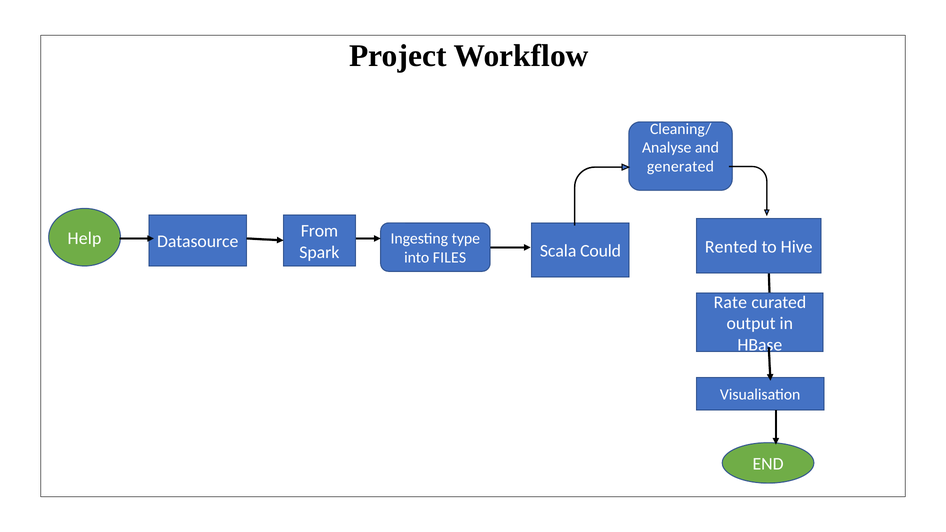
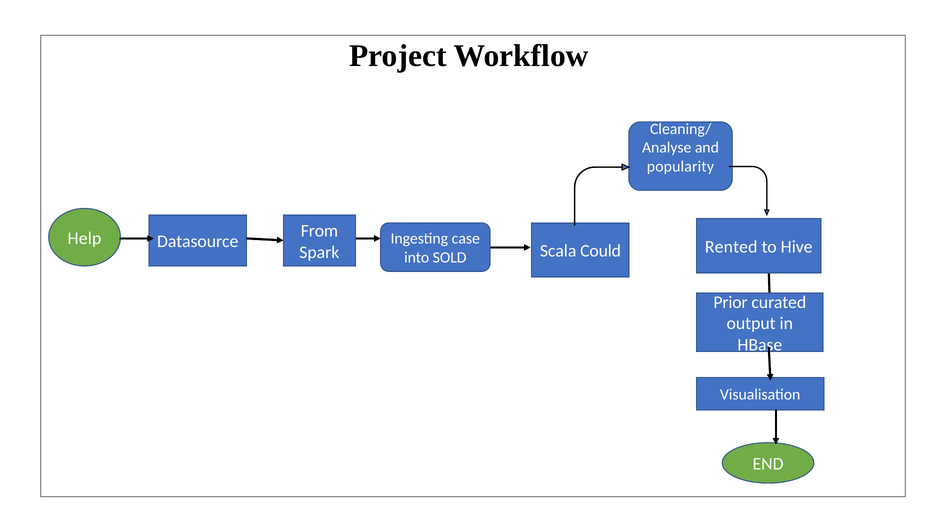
generated: generated -> popularity (680, 167)
type: type -> case (466, 239)
FILES: FILES -> SOLD (450, 258)
Rate: Rate -> Prior (731, 302)
